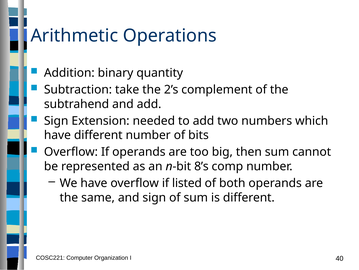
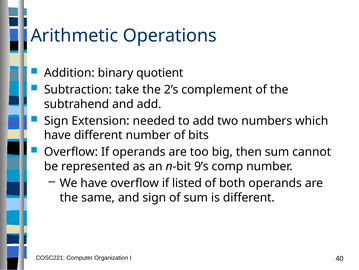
quantity: quantity -> quotient (160, 73)
8’s: 8’s -> 9’s (201, 166)
